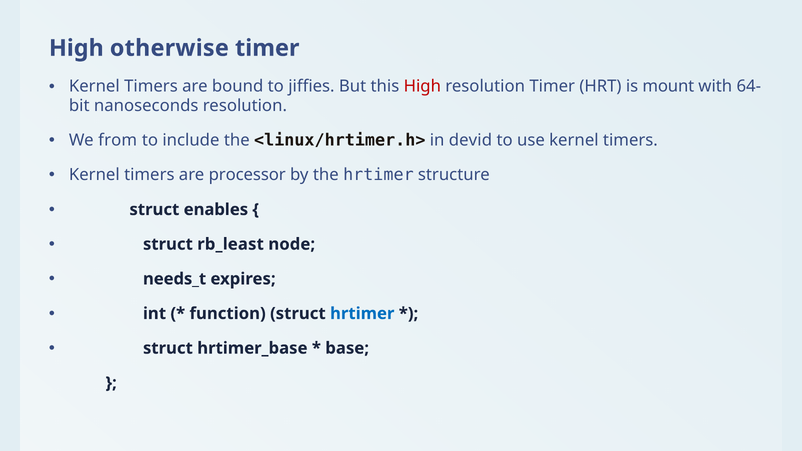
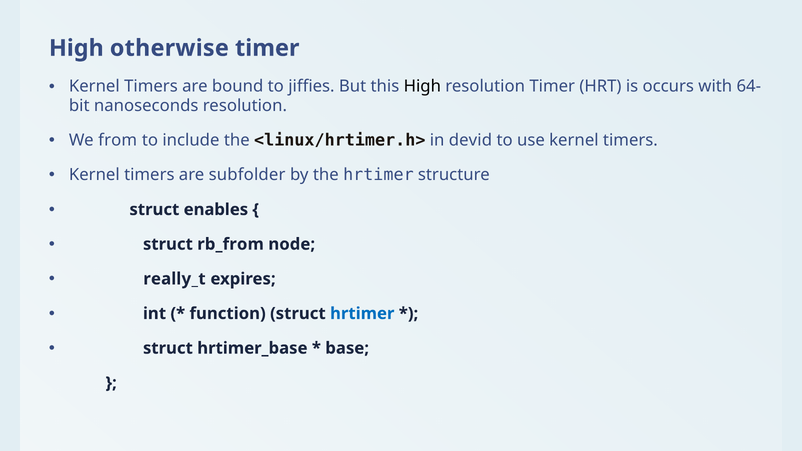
High colour: red -> black (422, 87)
mount: mount -> occurs (668, 87)
processor: processor -> subfolder (247, 175)
rb_least: rb_least -> rb_from (231, 244)
needs_t: needs_t -> really_t (174, 279)
